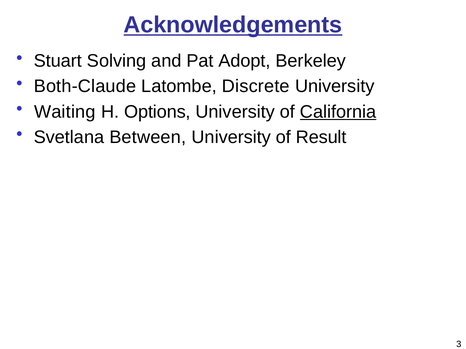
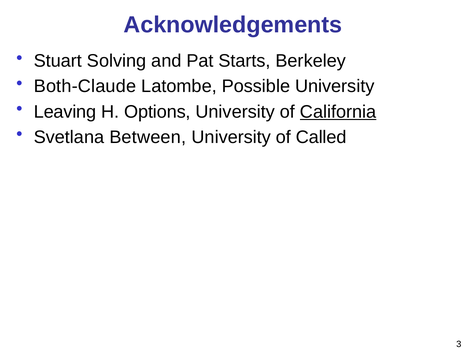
Acknowledgements underline: present -> none (233, 25)
Adopt: Adopt -> Starts (245, 61)
Discrete: Discrete -> Possible (256, 86)
Waiting: Waiting -> Leaving (65, 112)
Result: Result -> Called (321, 137)
